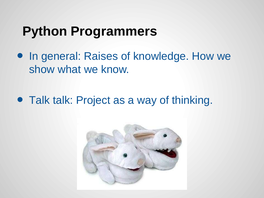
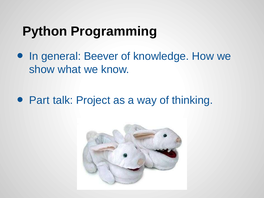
Programmers: Programmers -> Programming (114, 31)
Raises: Raises -> Beever (101, 56)
Talk: Talk -> Part (39, 100)
